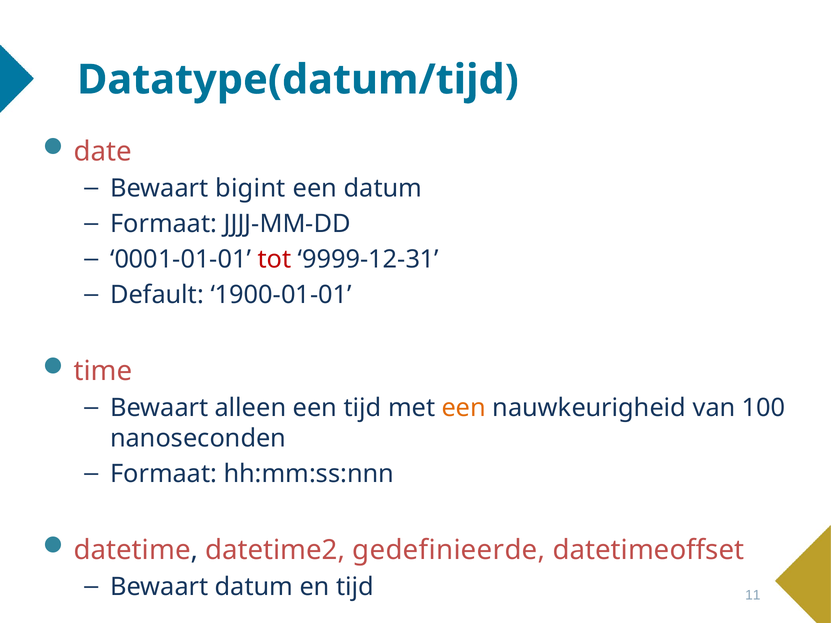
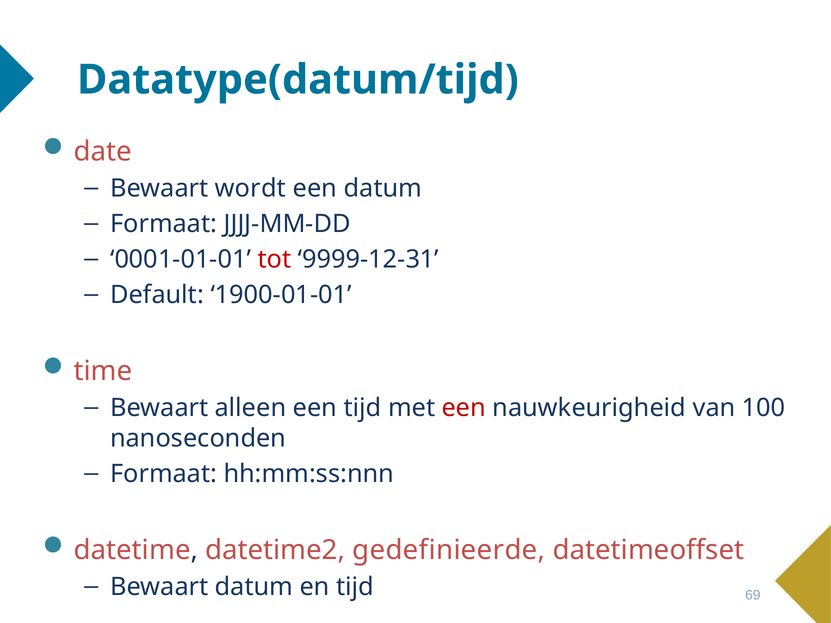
bigint: bigint -> wordt (250, 188)
een colour: orange -> red (464, 408)
11: 11 -> 69 (753, 595)
